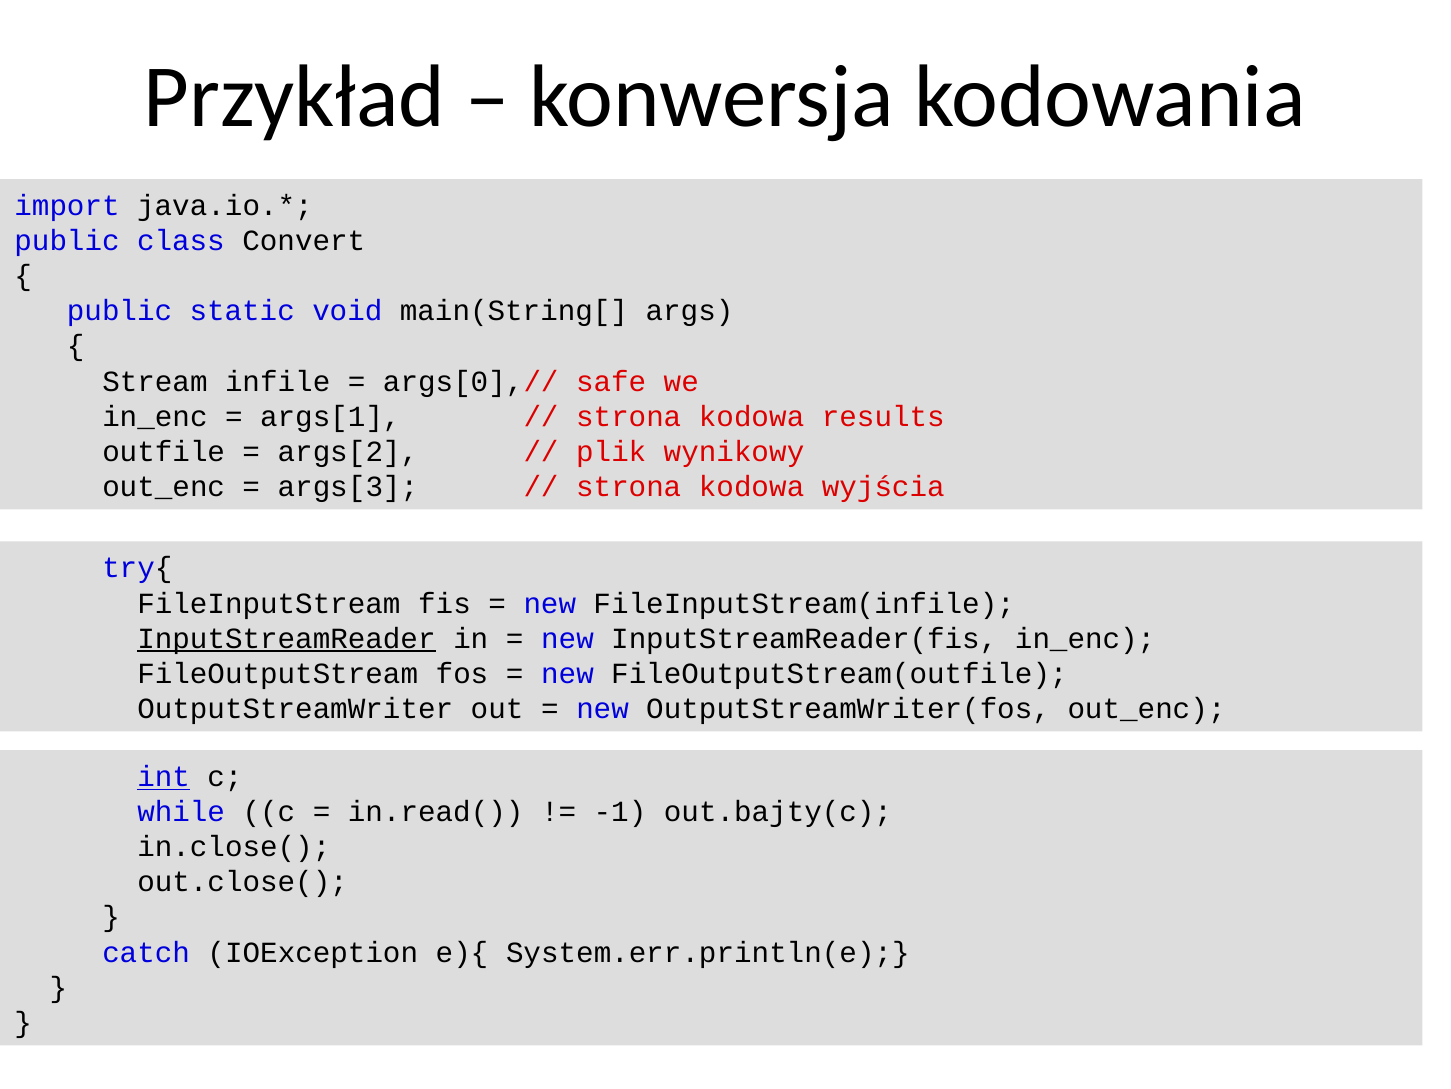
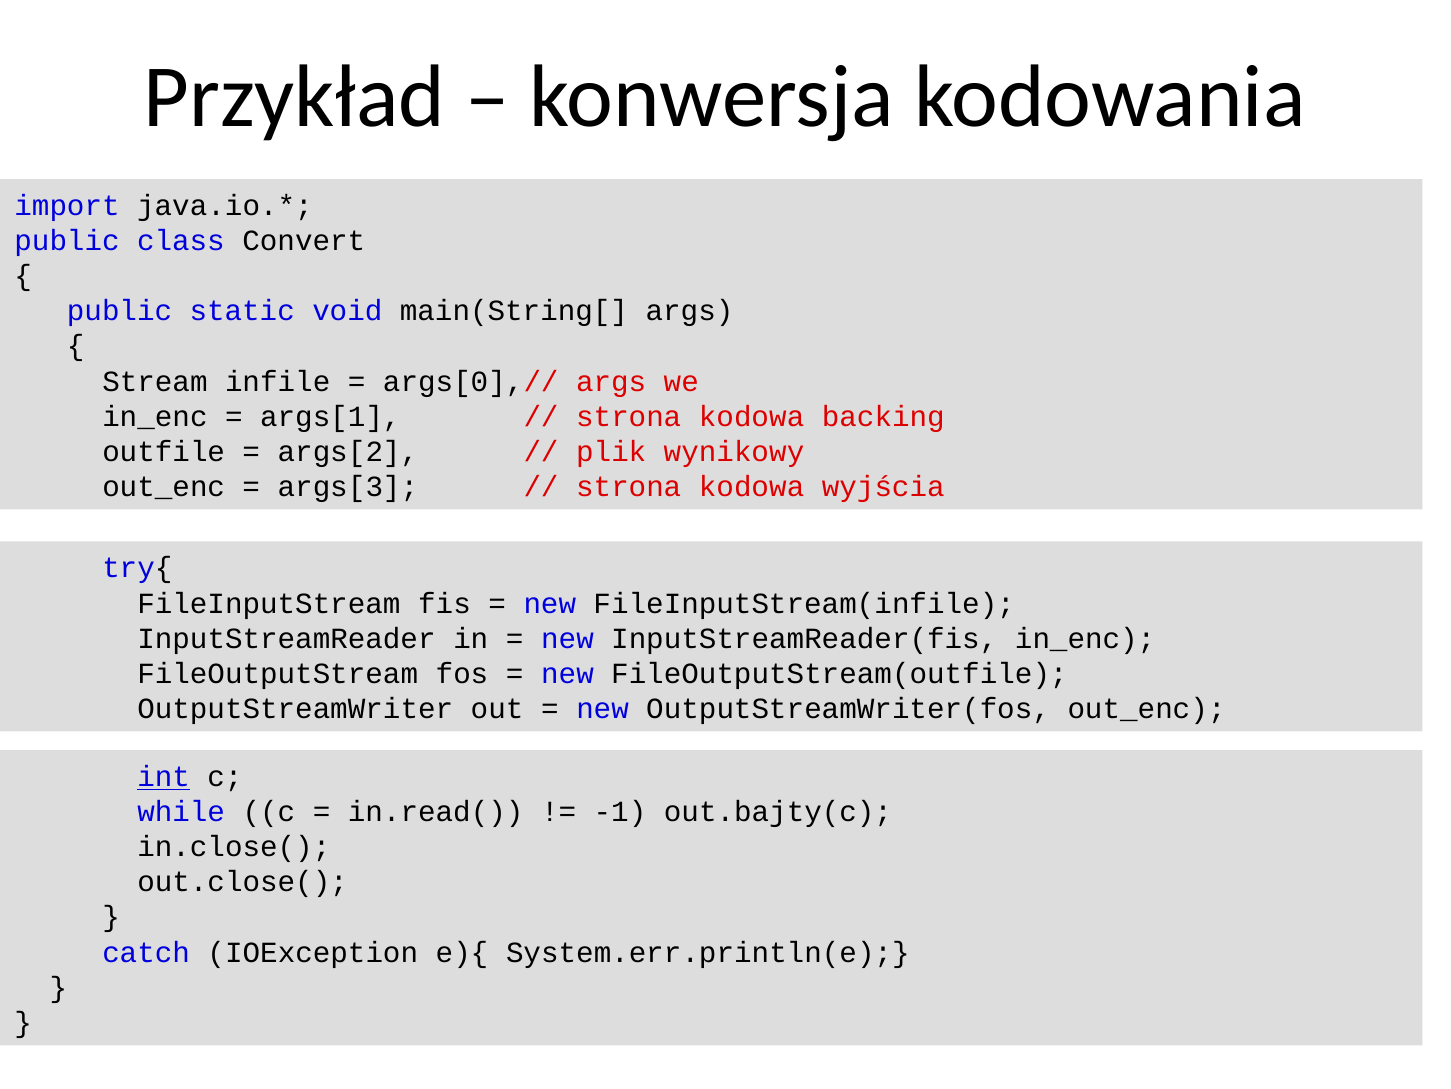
args[0],// safe: safe -> args (611, 381)
results: results -> backing (883, 416)
InputStreamReader underline: present -> none (286, 638)
